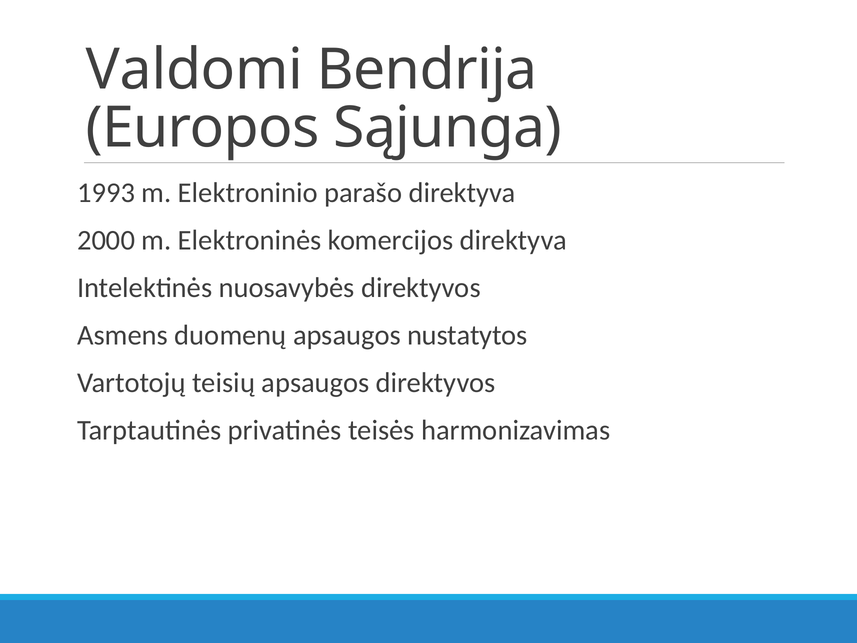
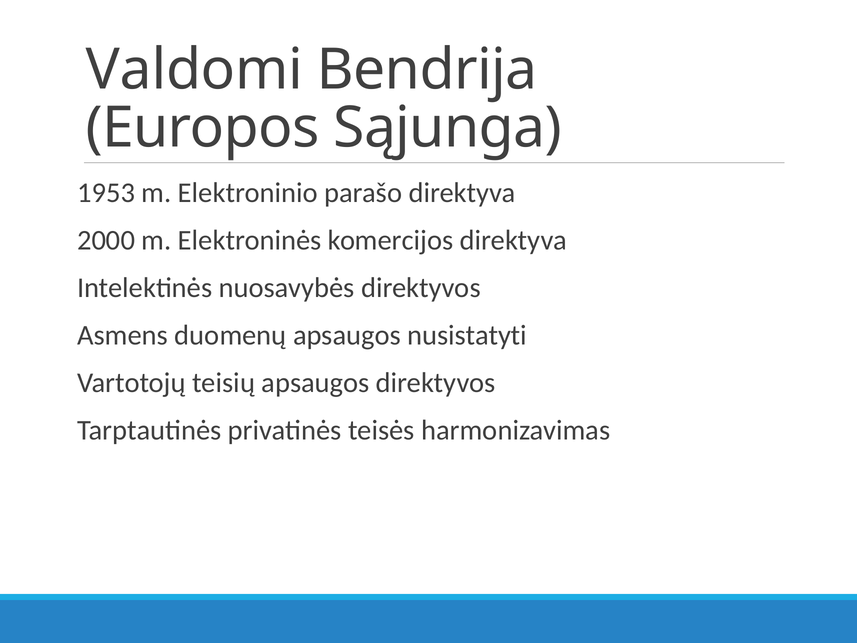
1993: 1993 -> 1953 (106, 193)
nustatytos: nustatytos -> nusistatyti (467, 335)
